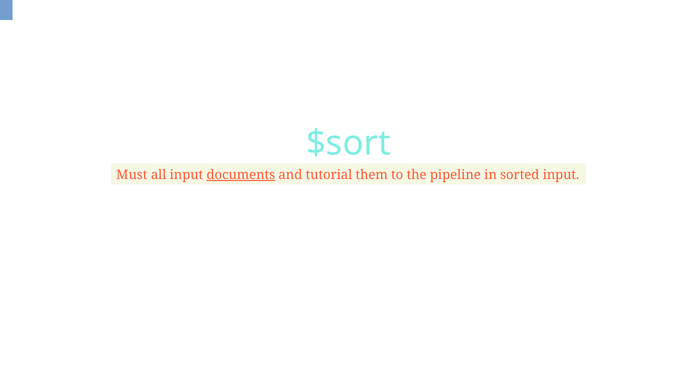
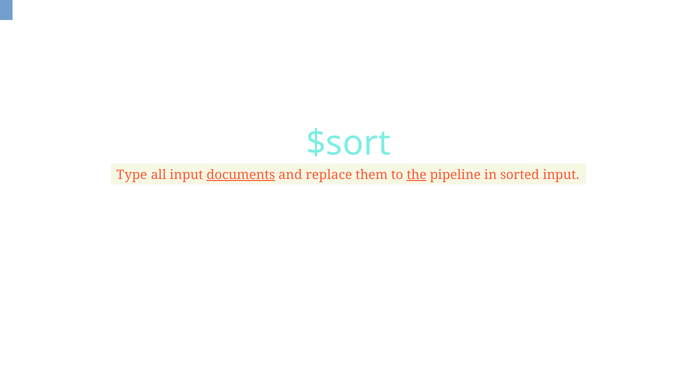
Must: Must -> Type (132, 175)
tutorial: tutorial -> replace (329, 175)
the underline: none -> present (417, 175)
